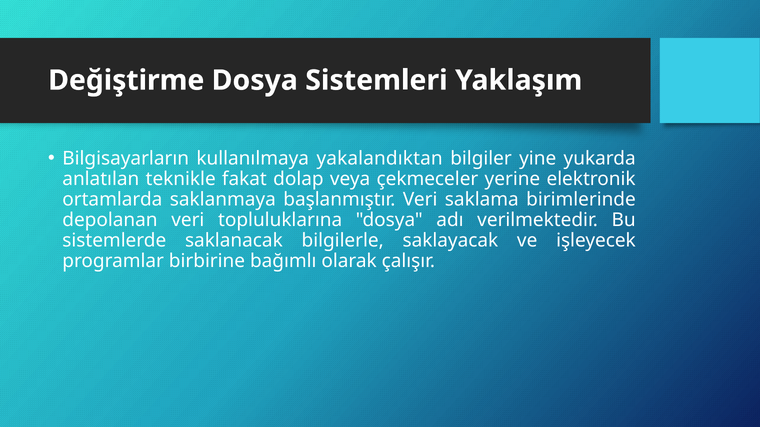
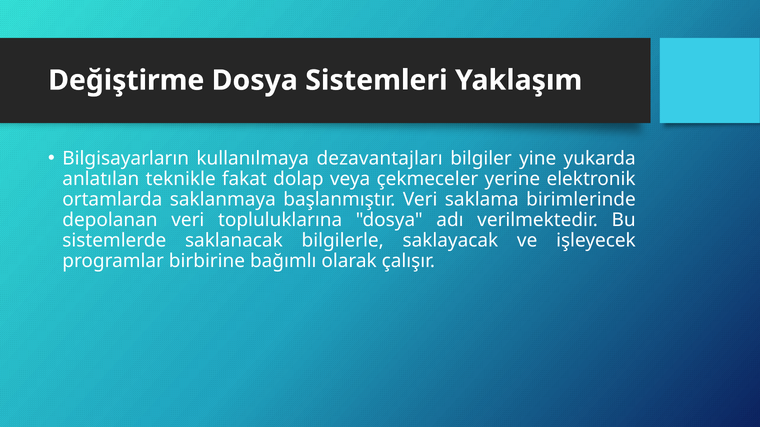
yakalandıktan: yakalandıktan -> dezavantajları (380, 159)
